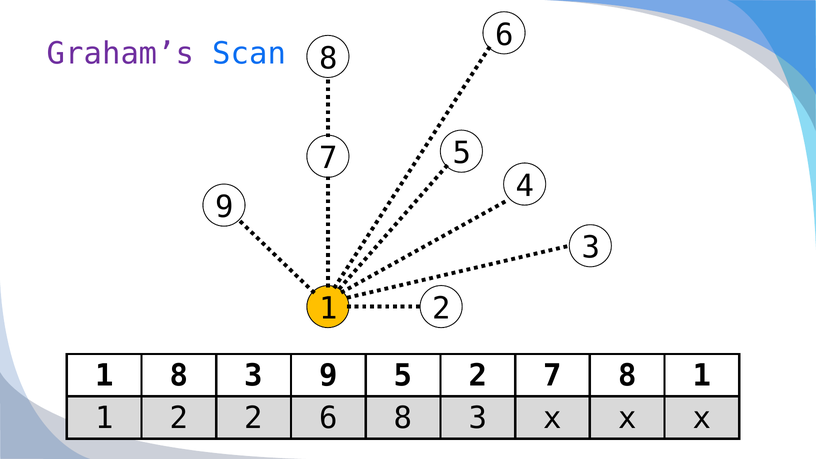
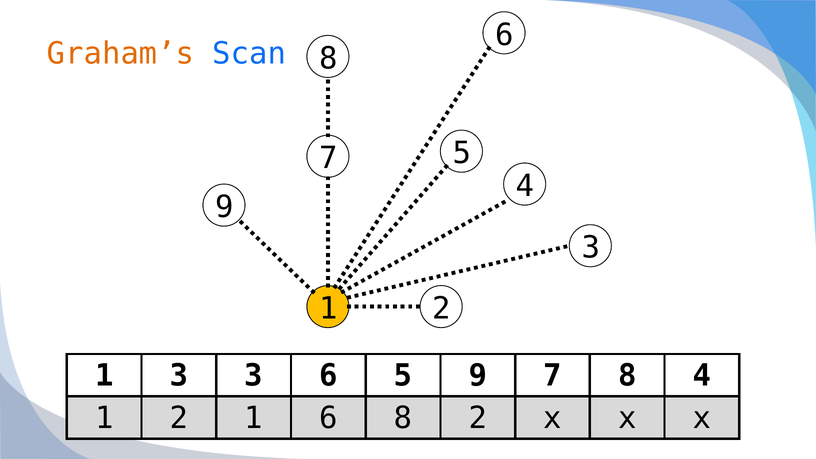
Graham’s colour: purple -> orange (121, 54)
1 8: 8 -> 3 (179, 376)
9: 9 -> 6 (328, 376)
5 2: 2 -> 9 (478, 376)
8 1: 1 -> 4 (702, 376)
2 2: 2 -> 1 (254, 418)
6 8 3: 3 -> 2 (478, 418)
